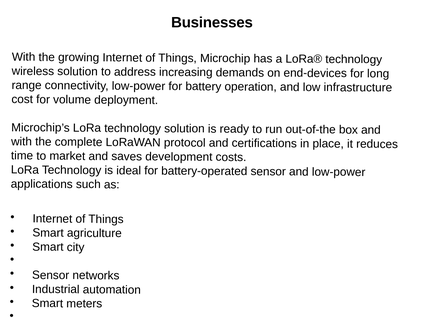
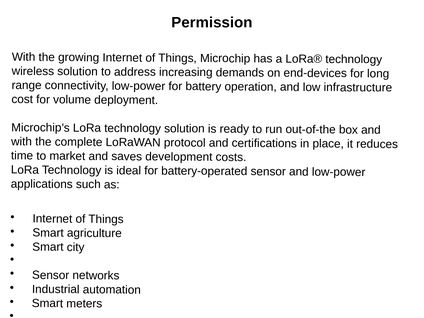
Businesses: Businesses -> Permission (212, 23)
